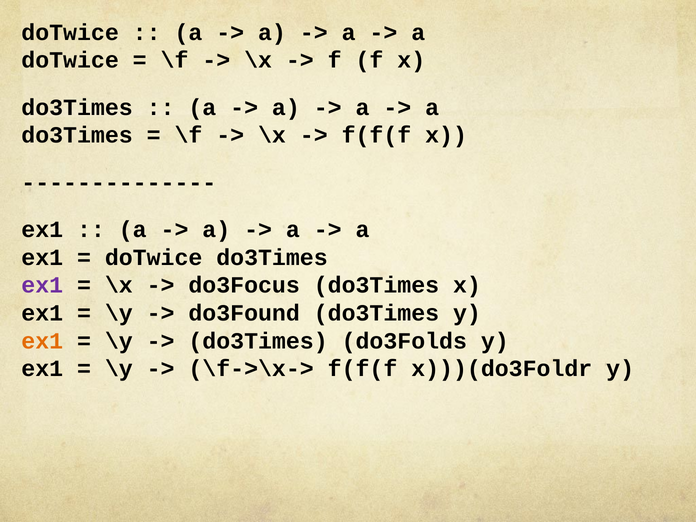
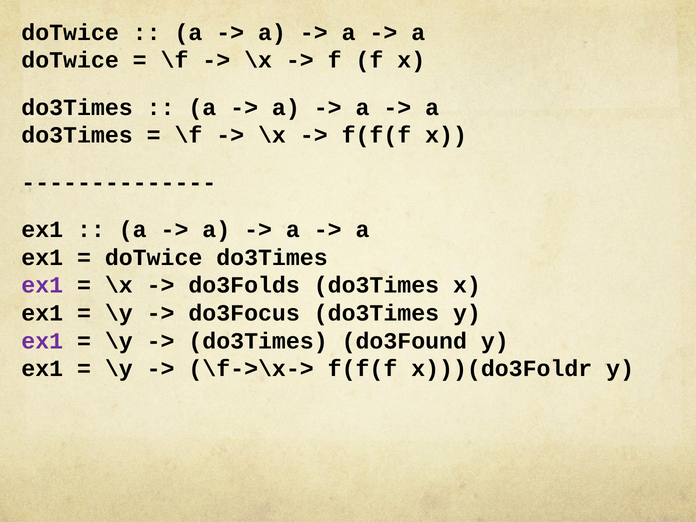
do3Focus: do3Focus -> do3Folds (244, 285)
do3Found: do3Found -> do3Focus (244, 313)
ex1 colour: orange -> purple (42, 341)
do3Folds: do3Folds -> do3Found (404, 341)
